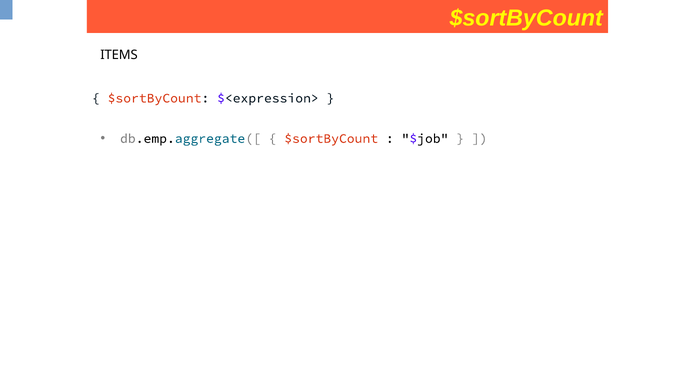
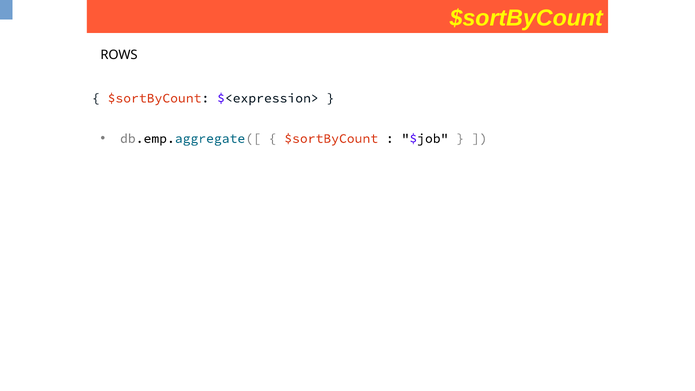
ITEMS: ITEMS -> ROWS (119, 55)
